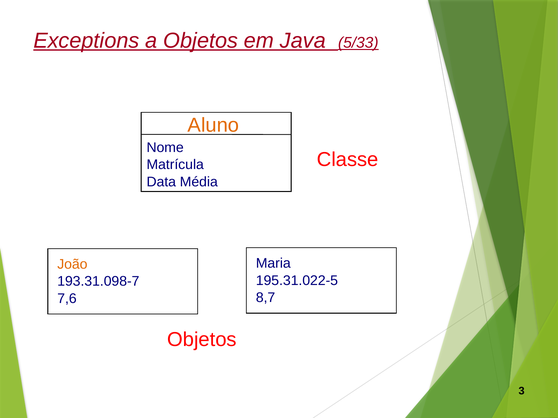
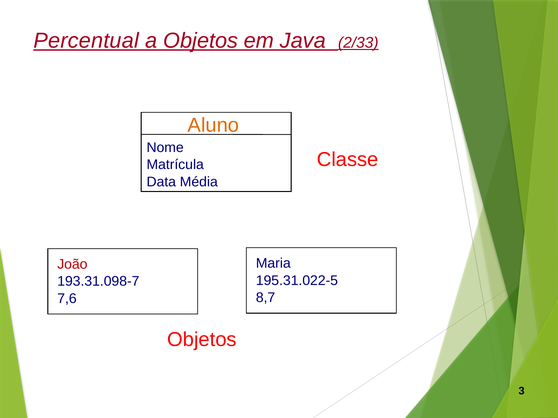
Exceptions: Exceptions -> Percentual (86, 41)
5/33: 5/33 -> 2/33 (358, 43)
João colour: orange -> red (72, 265)
